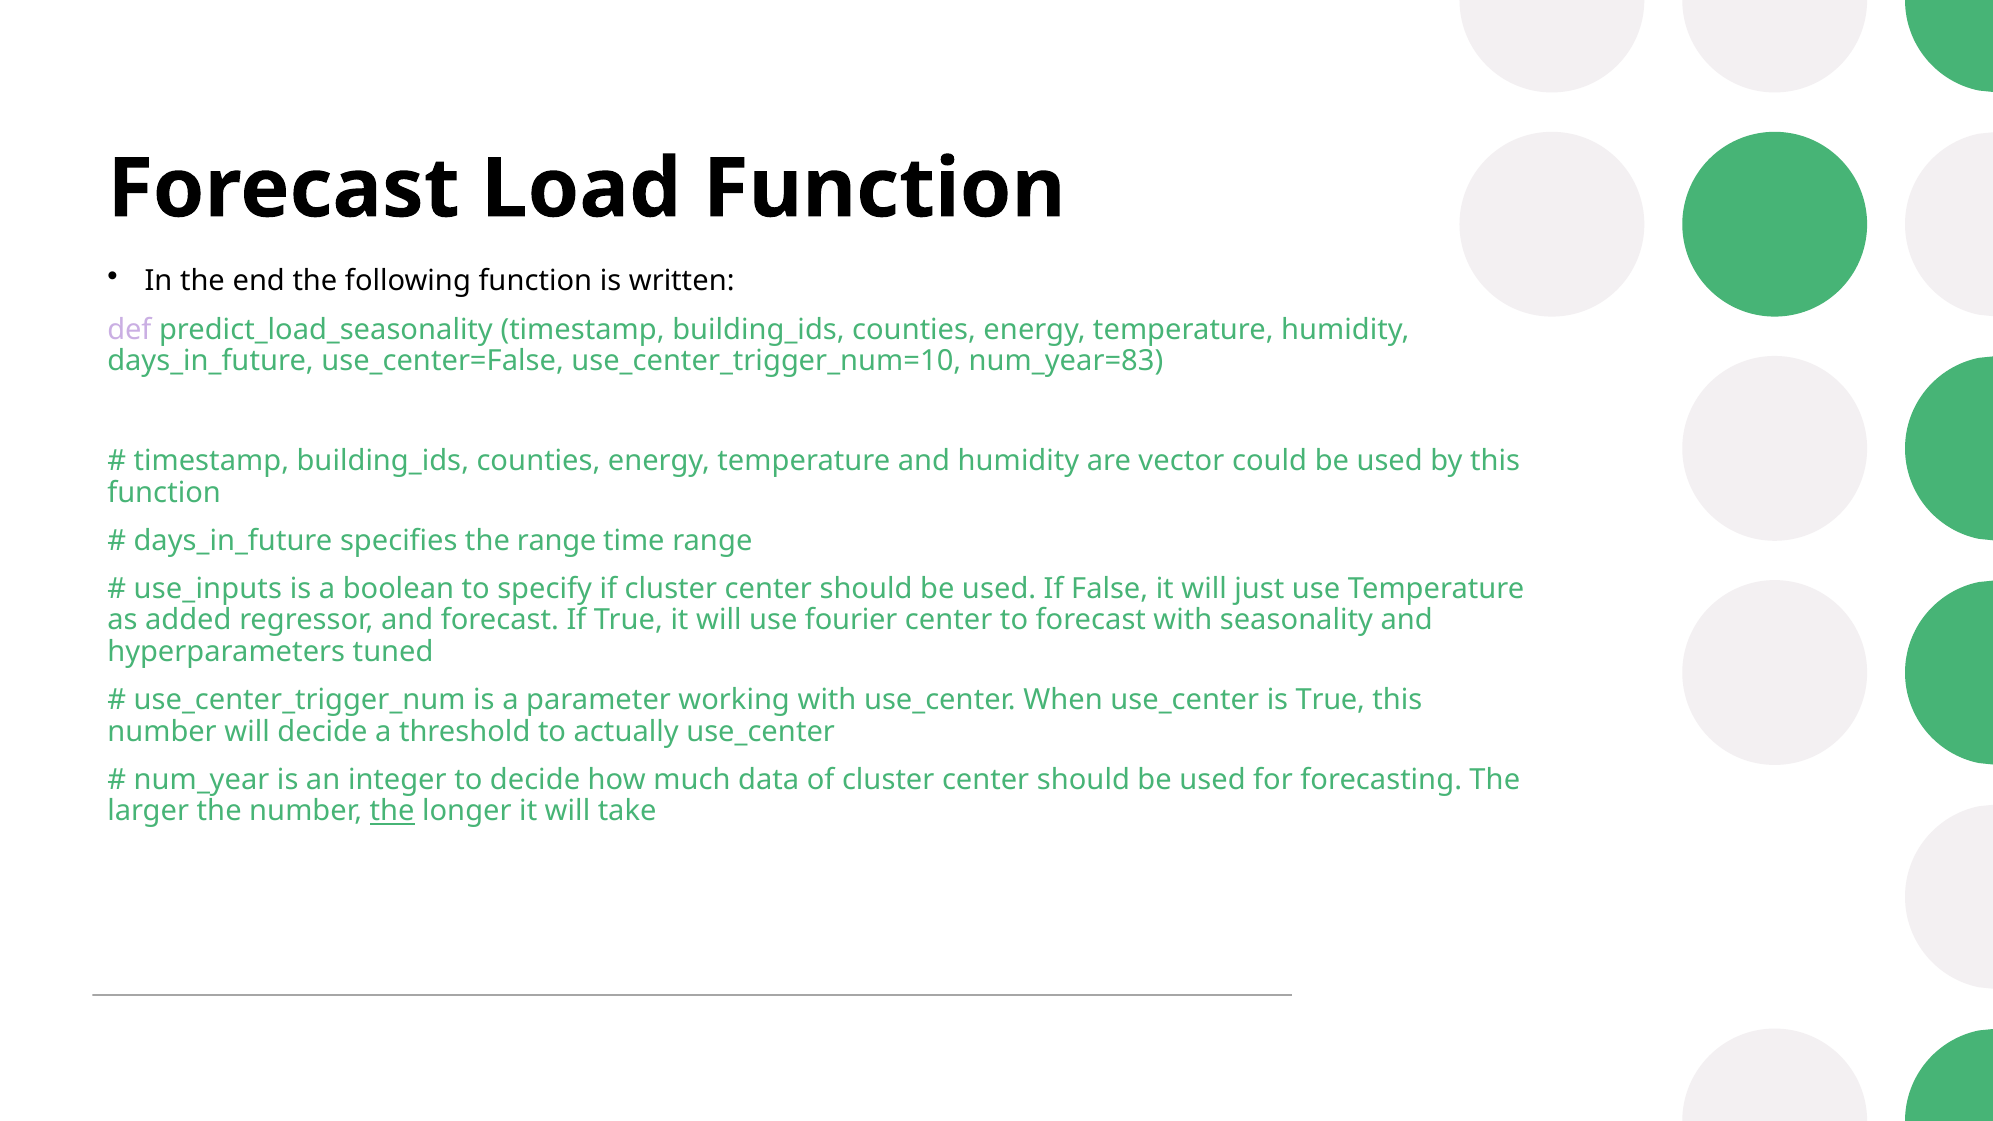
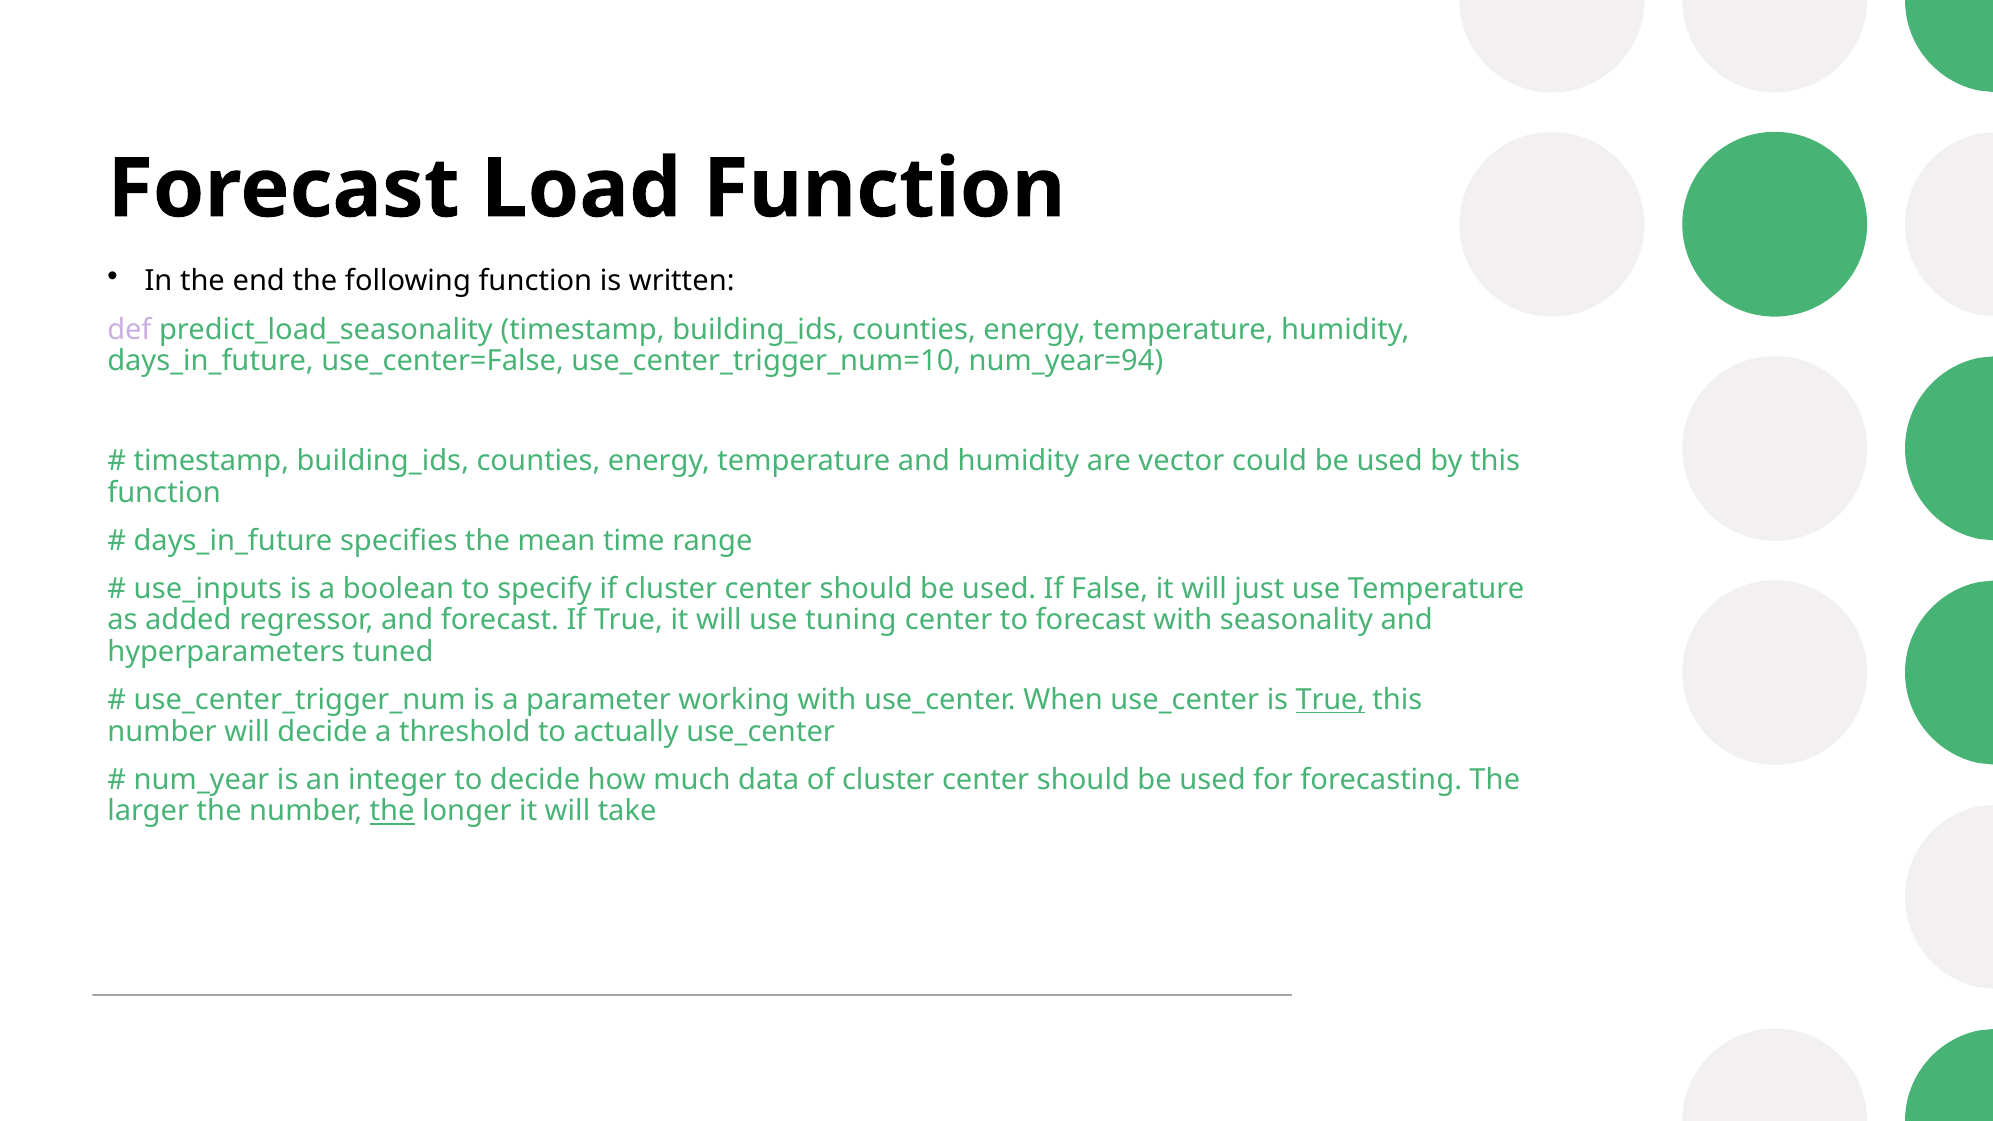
num_year=83: num_year=83 -> num_year=94 (1066, 361)
the range: range -> mean (556, 541)
fourier: fourier -> tuning (851, 620)
True underline: none -> present (1330, 700)
